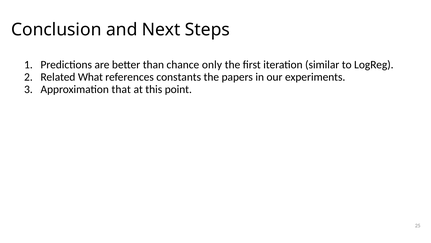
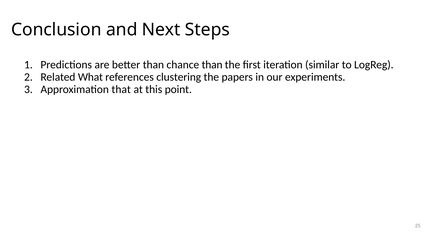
chance only: only -> than (212, 65)
constants: constants -> clustering (179, 77)
